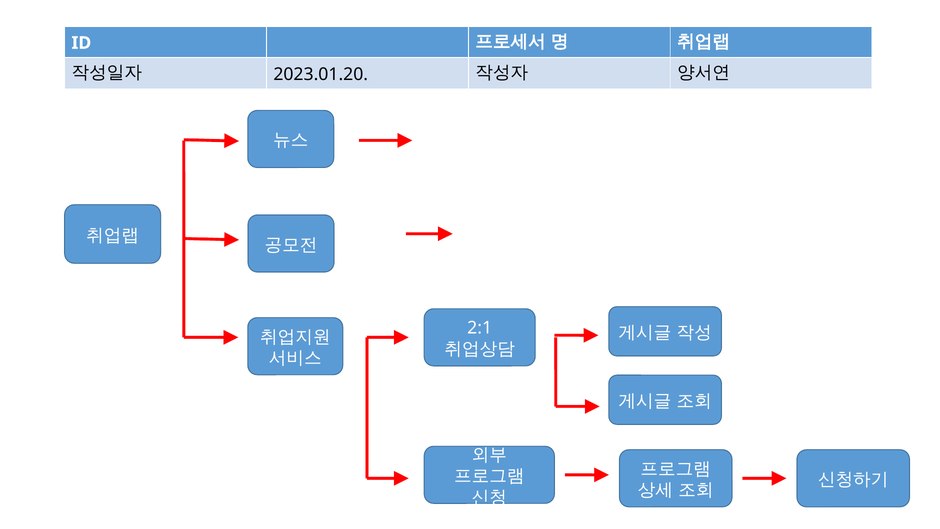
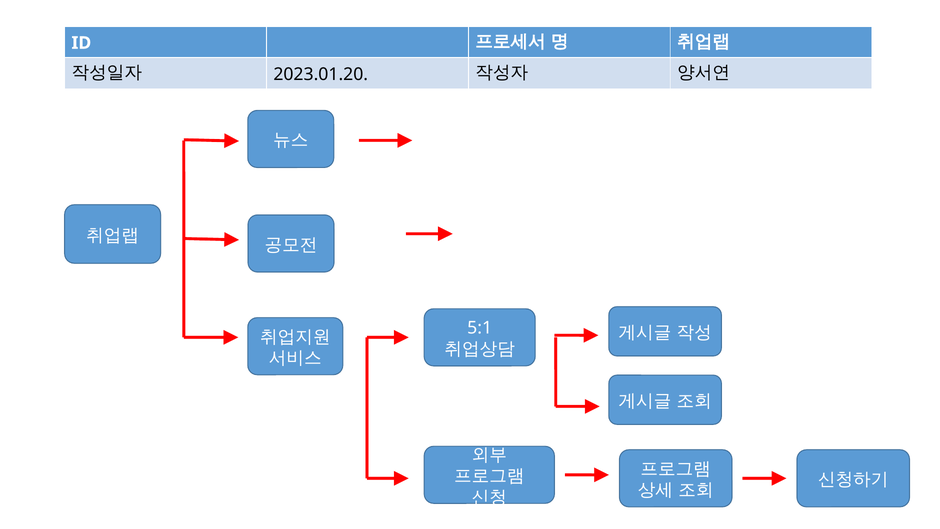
2:1: 2:1 -> 5:1 (480, 328)
